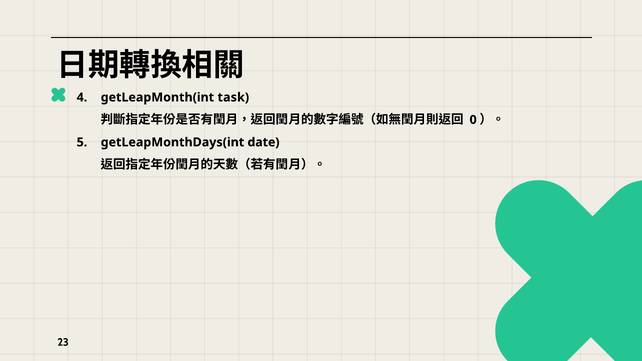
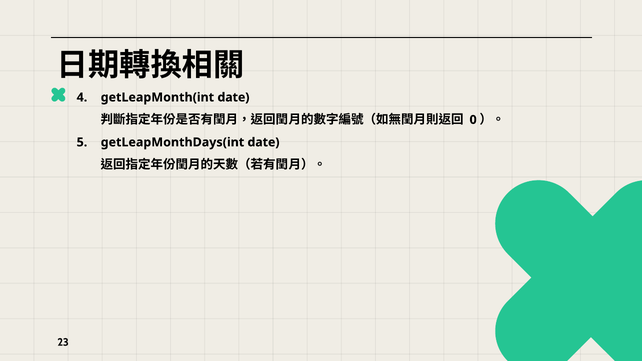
getLeapMonth(int task: task -> date (233, 97)
